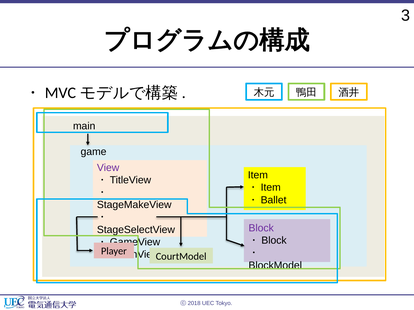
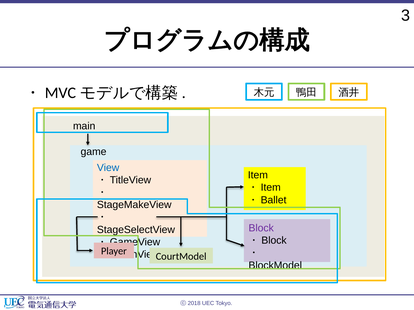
View colour: purple -> blue (108, 168)
